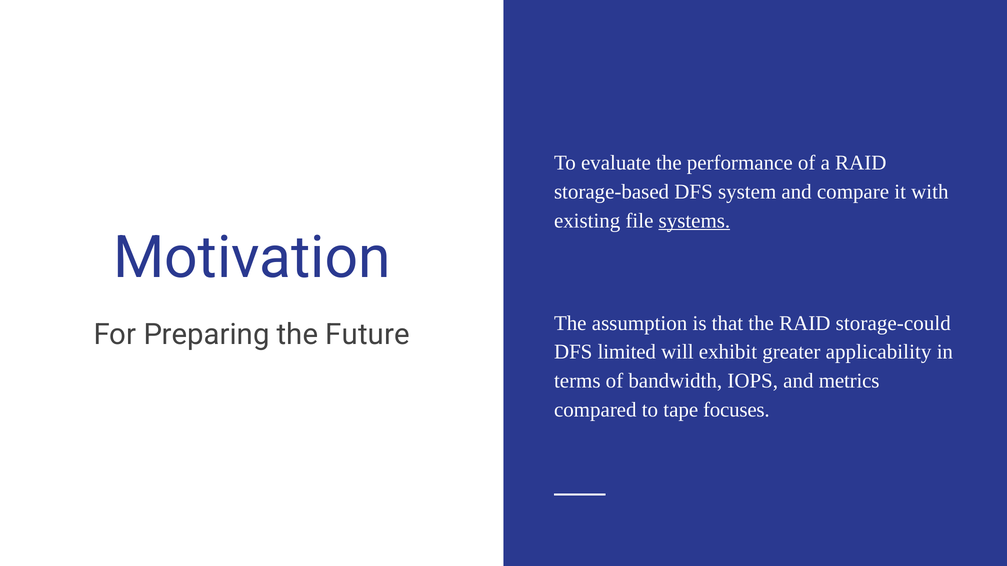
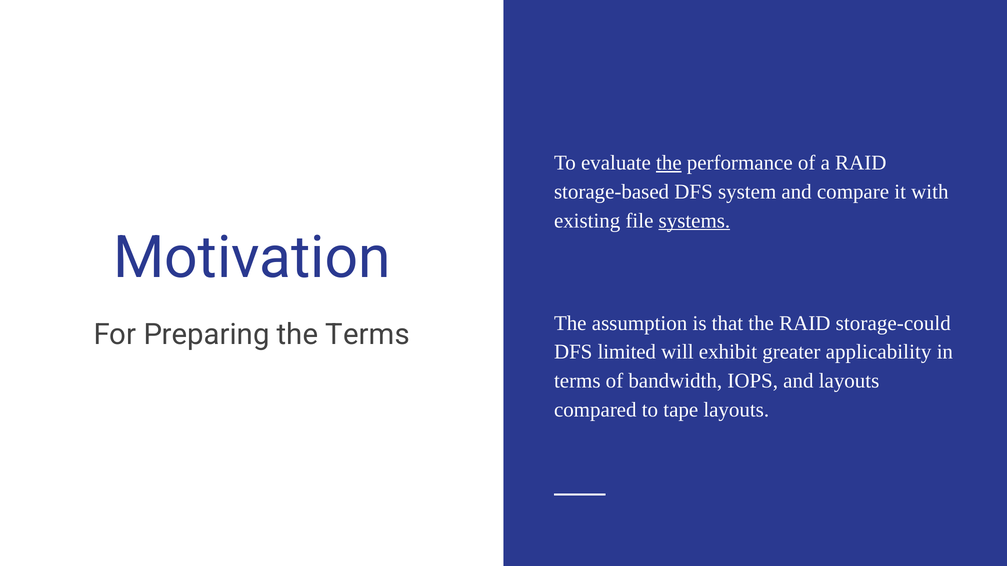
the underline: none -> present (669, 163)
the Future: Future -> Terms (368, 335)
and metrics: metrics -> layouts (849, 381)
tape focuses: focuses -> layouts (736, 410)
